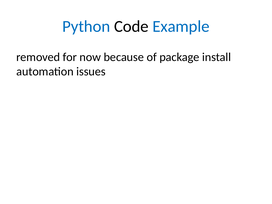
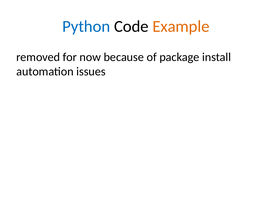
Example colour: blue -> orange (181, 26)
